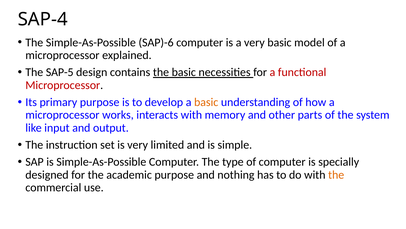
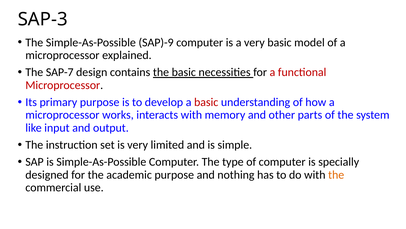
SAP-4: SAP-4 -> SAP-3 (43, 19)
SAP)-6: SAP)-6 -> SAP)-9 (156, 42)
SAP-5: SAP-5 -> SAP-7 (60, 72)
basic colour: orange -> red (206, 102)
